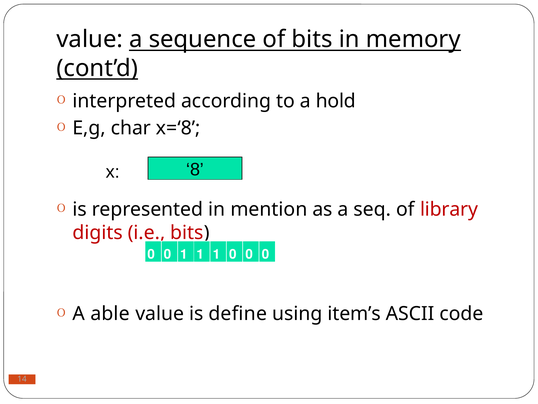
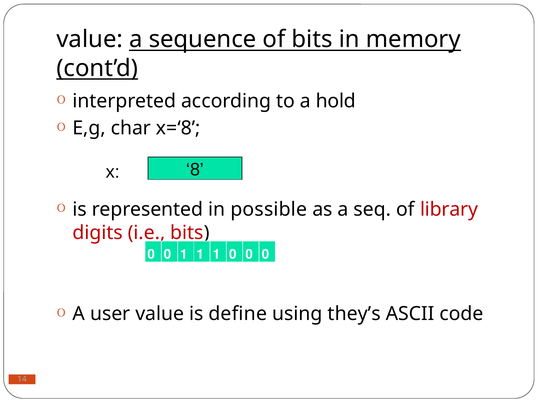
mention: mention -> possible (269, 209)
able: able -> user (110, 313)
item’s: item’s -> they’s (354, 313)
